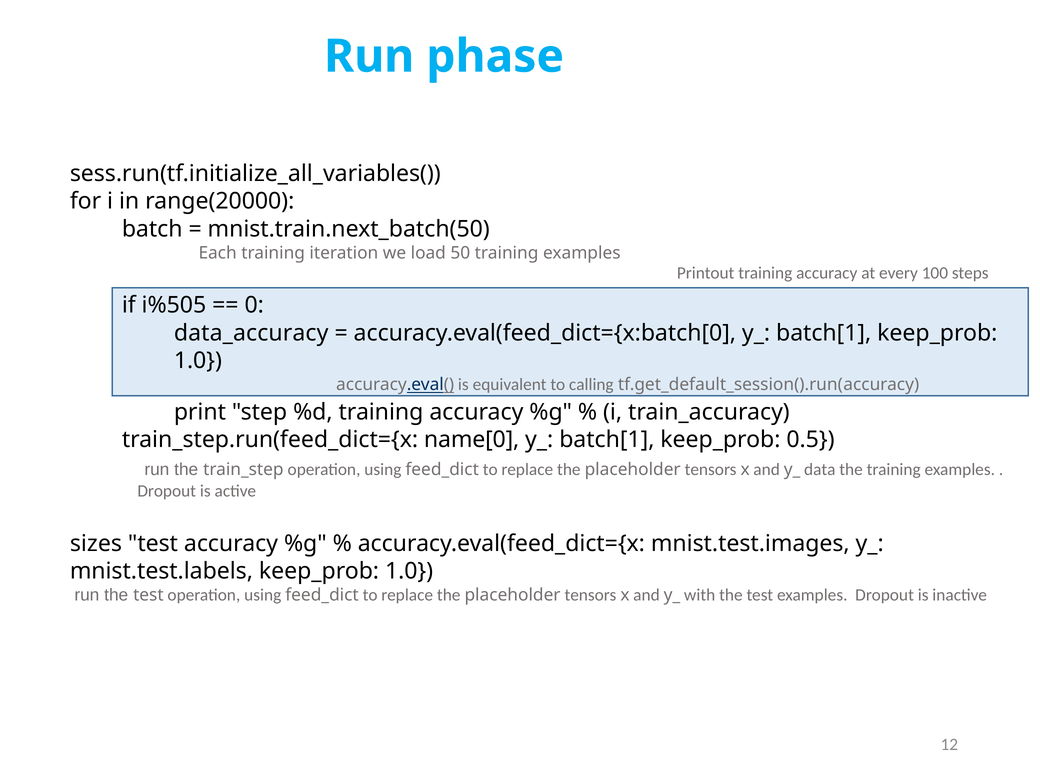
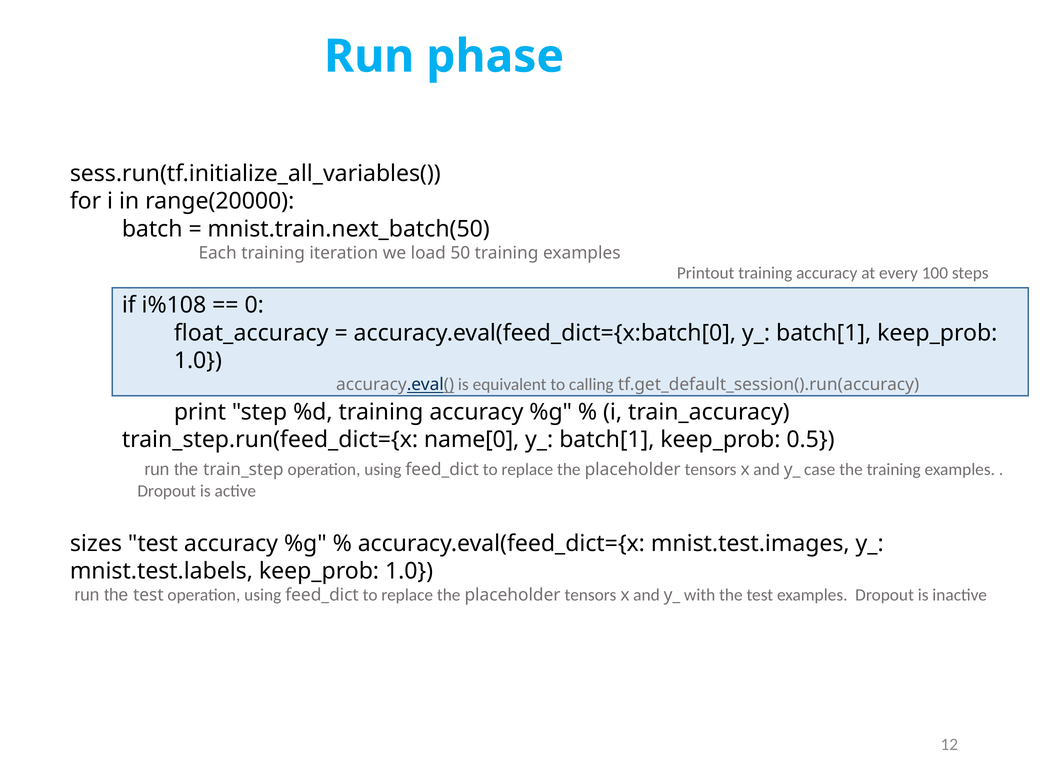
i%505: i%505 -> i%108 (174, 305)
data_accuracy: data_accuracy -> float_accuracy (251, 333)
data: data -> case (820, 469)
